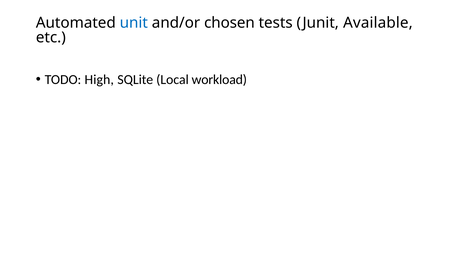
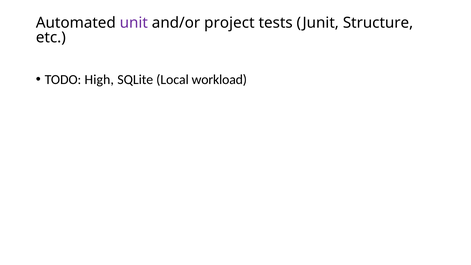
unit colour: blue -> purple (134, 23)
chosen: chosen -> project (229, 23)
Available: Available -> Structure (378, 23)
